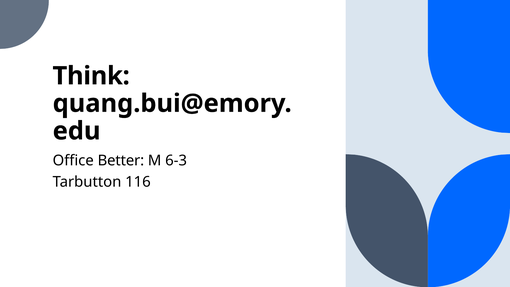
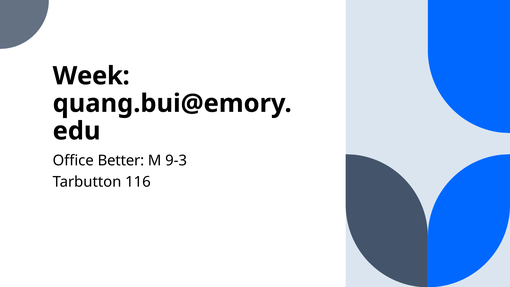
Think: Think -> Week (91, 76)
6-3: 6-3 -> 9-3 (176, 161)
